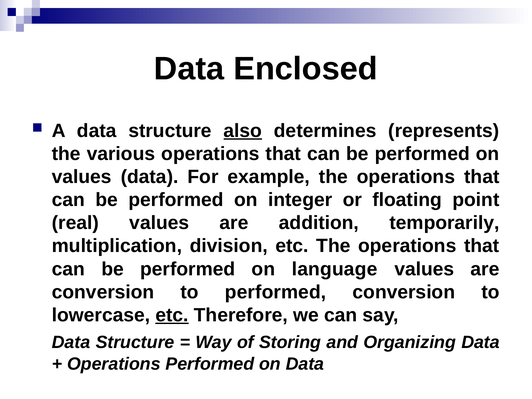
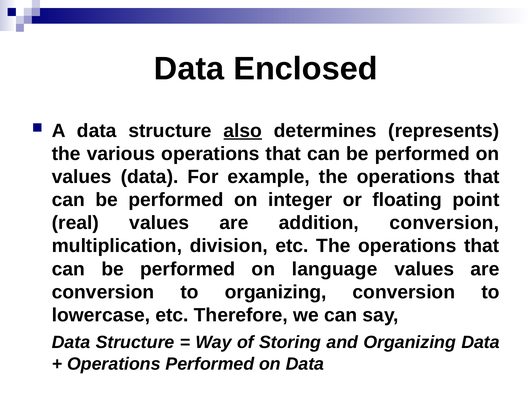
addition temporarily: temporarily -> conversion (444, 223)
to performed: performed -> organizing (276, 292)
etc underline: present -> none (172, 315)
